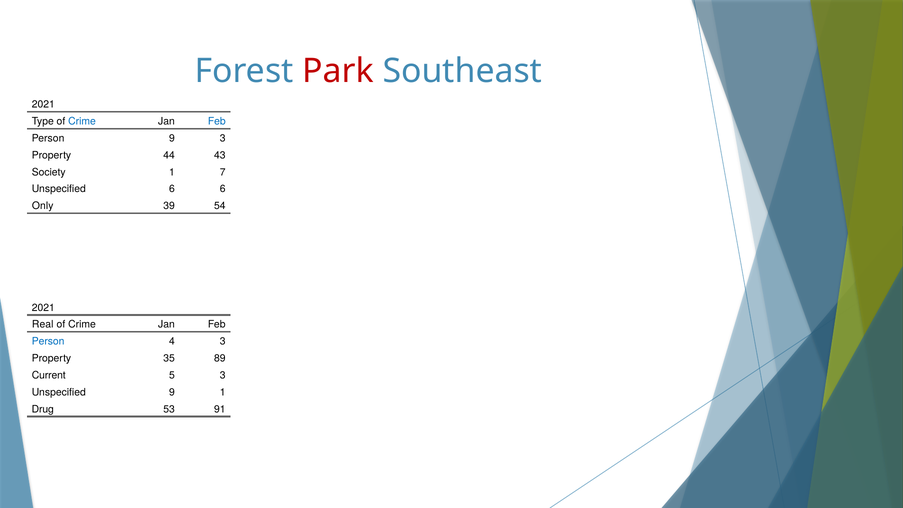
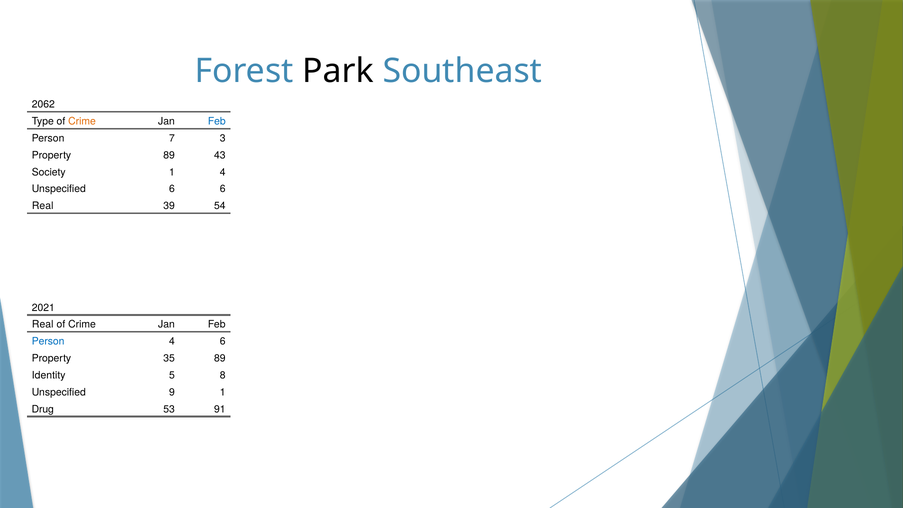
Park colour: red -> black (338, 71)
2021: 2021 -> 2062 (43, 104)
Crime colour: blue -> orange (82, 121)
Person 9: 9 -> 7 (172, 138)
Property 44: 44 -> 89 (169, 155)
1 7: 7 -> 4 (223, 172)
Only: Only -> Real (43, 206)
4 3: 3 -> 6 (223, 341)
Current: Current -> Identity (49, 375)
5 3: 3 -> 8 (223, 375)
